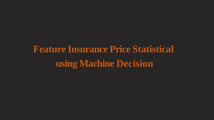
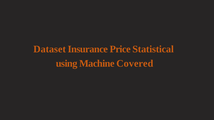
Feature: Feature -> Dataset (50, 49)
Decision: Decision -> Covered (135, 64)
